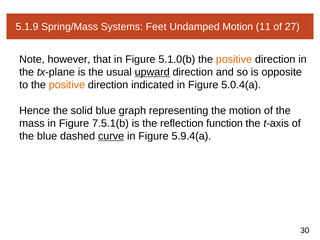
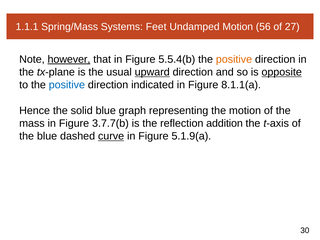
5.1.9: 5.1.9 -> 1.1.1 (27, 27)
11: 11 -> 56 (263, 27)
however underline: none -> present (69, 59)
5.1.0(b: 5.1.0(b -> 5.5.4(b (177, 59)
opposite underline: none -> present (282, 72)
positive colour: orange -> blue (67, 85)
5.0.4(a: 5.0.4(a -> 8.1.1(a (241, 85)
7.5.1(b: 7.5.1(b -> 3.7.7(b (110, 123)
function: function -> addition (225, 123)
5.9.4(a: 5.9.4(a -> 5.1.9(a (191, 136)
